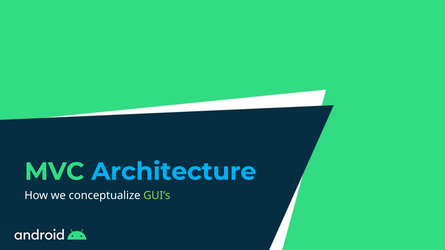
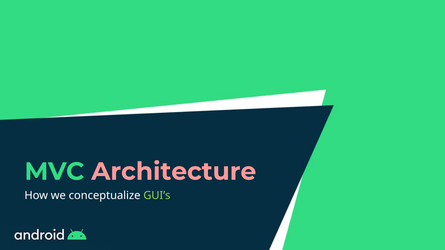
Architecture colour: light blue -> pink (174, 172)
